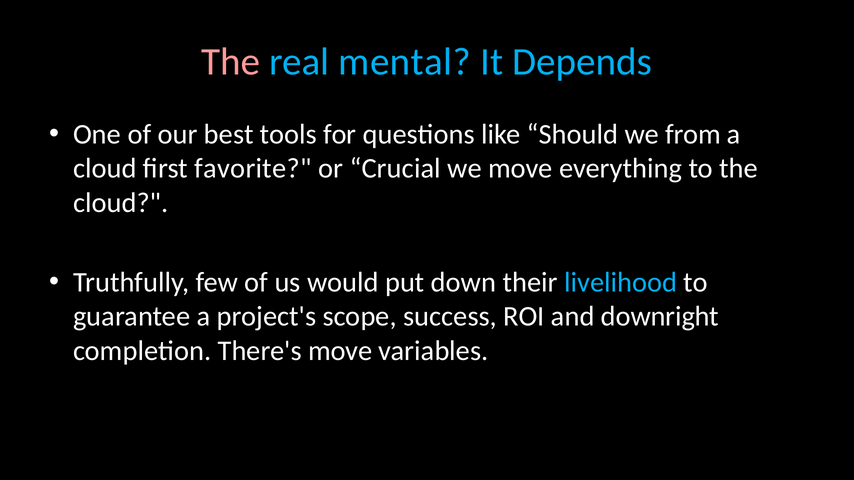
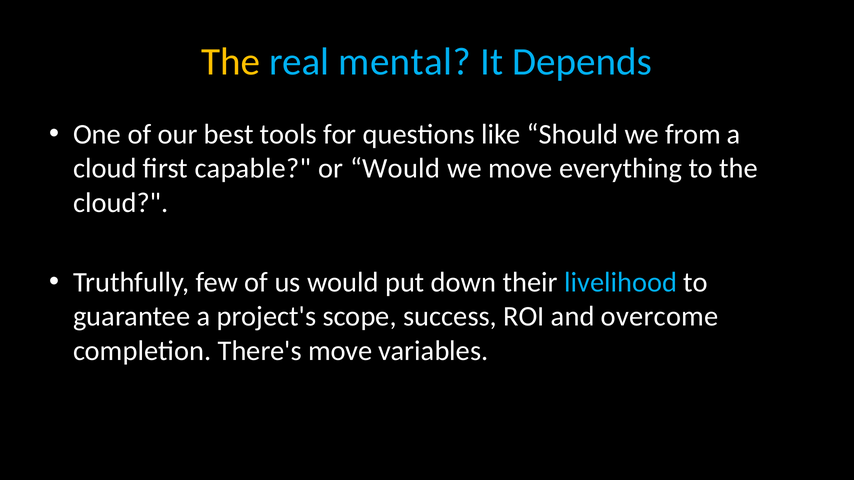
The colour: pink -> yellow (231, 62)
favorite: favorite -> capable (253, 169)
or Crucial: Crucial -> Would (395, 169)
downright: downright -> overcome (660, 317)
